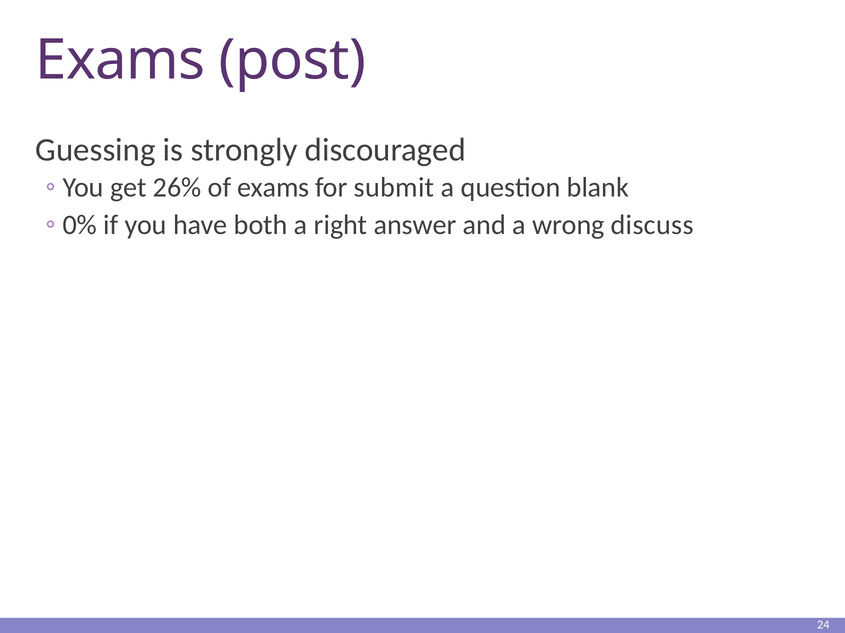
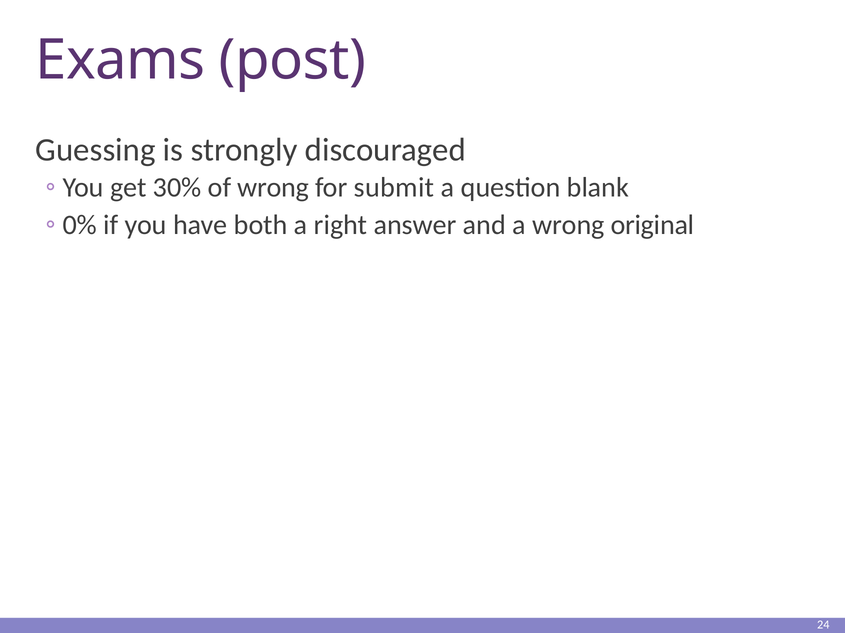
26%: 26% -> 30% (177, 188)
of exams: exams -> wrong (273, 188)
discuss: discuss -> original (652, 225)
